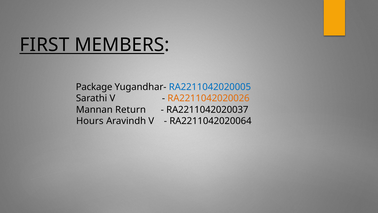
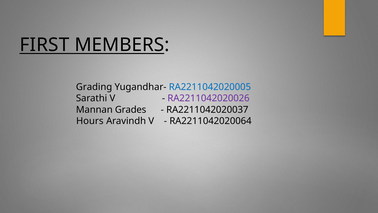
Package: Package -> Grading (94, 87)
RA2211042020026 colour: orange -> purple (209, 98)
Return: Return -> Grades (131, 109)
